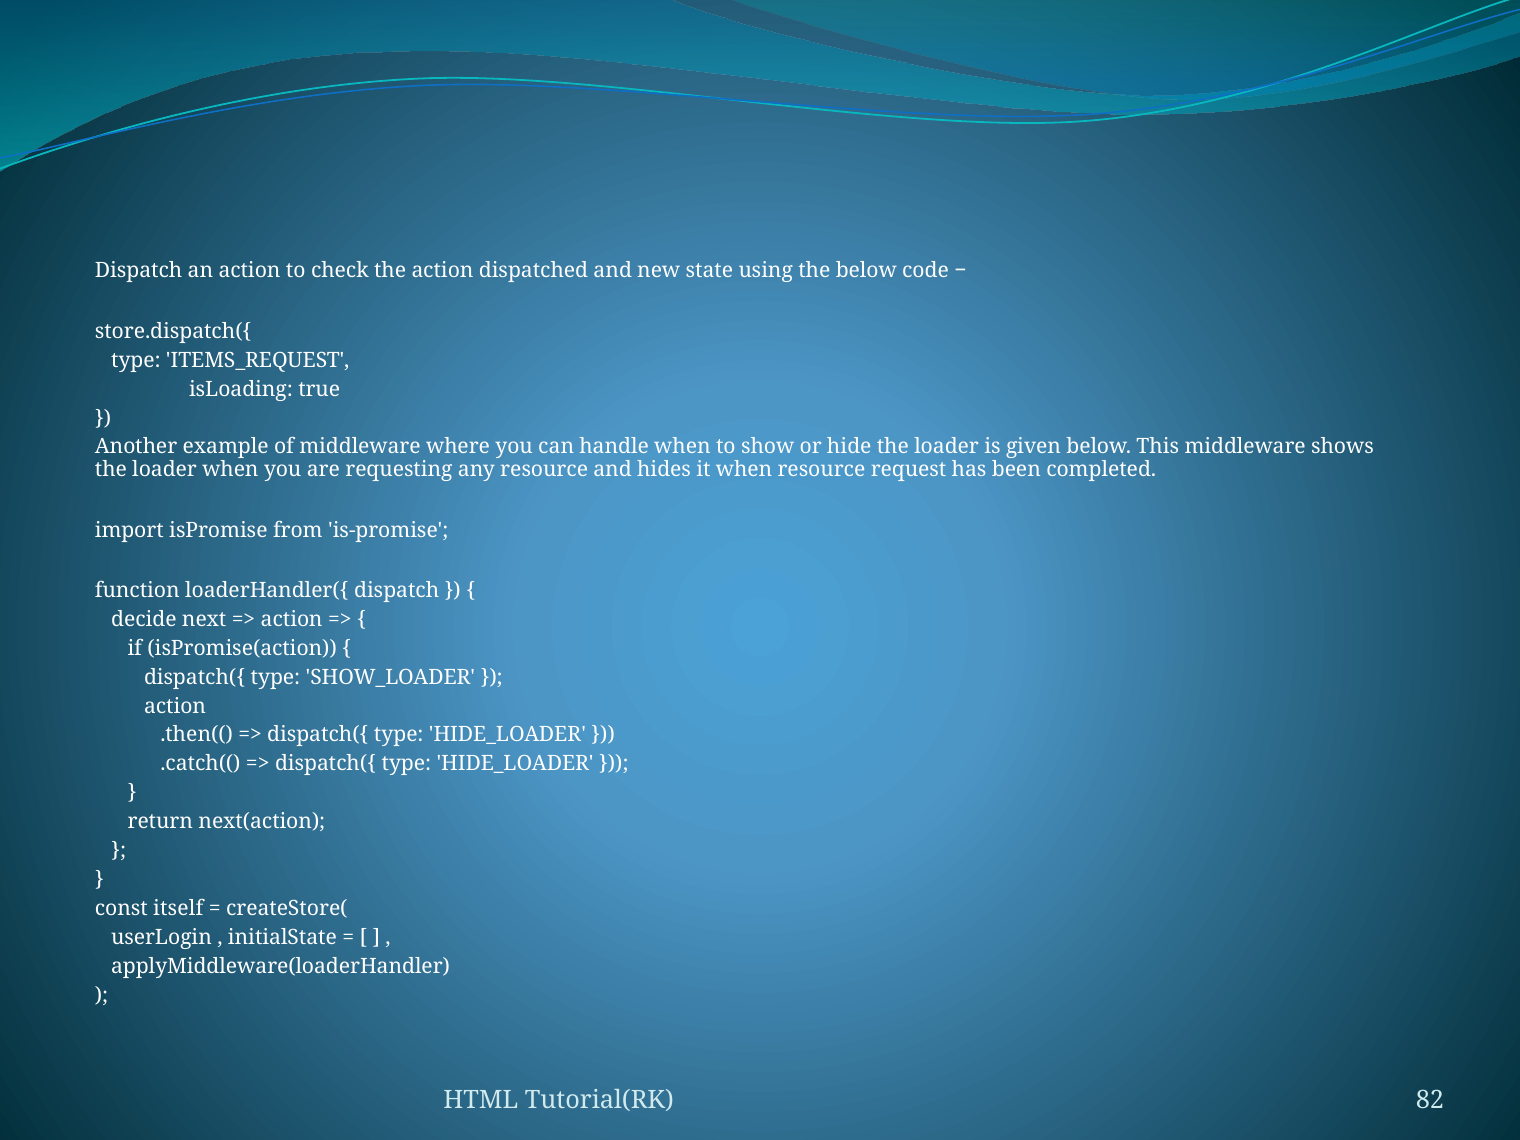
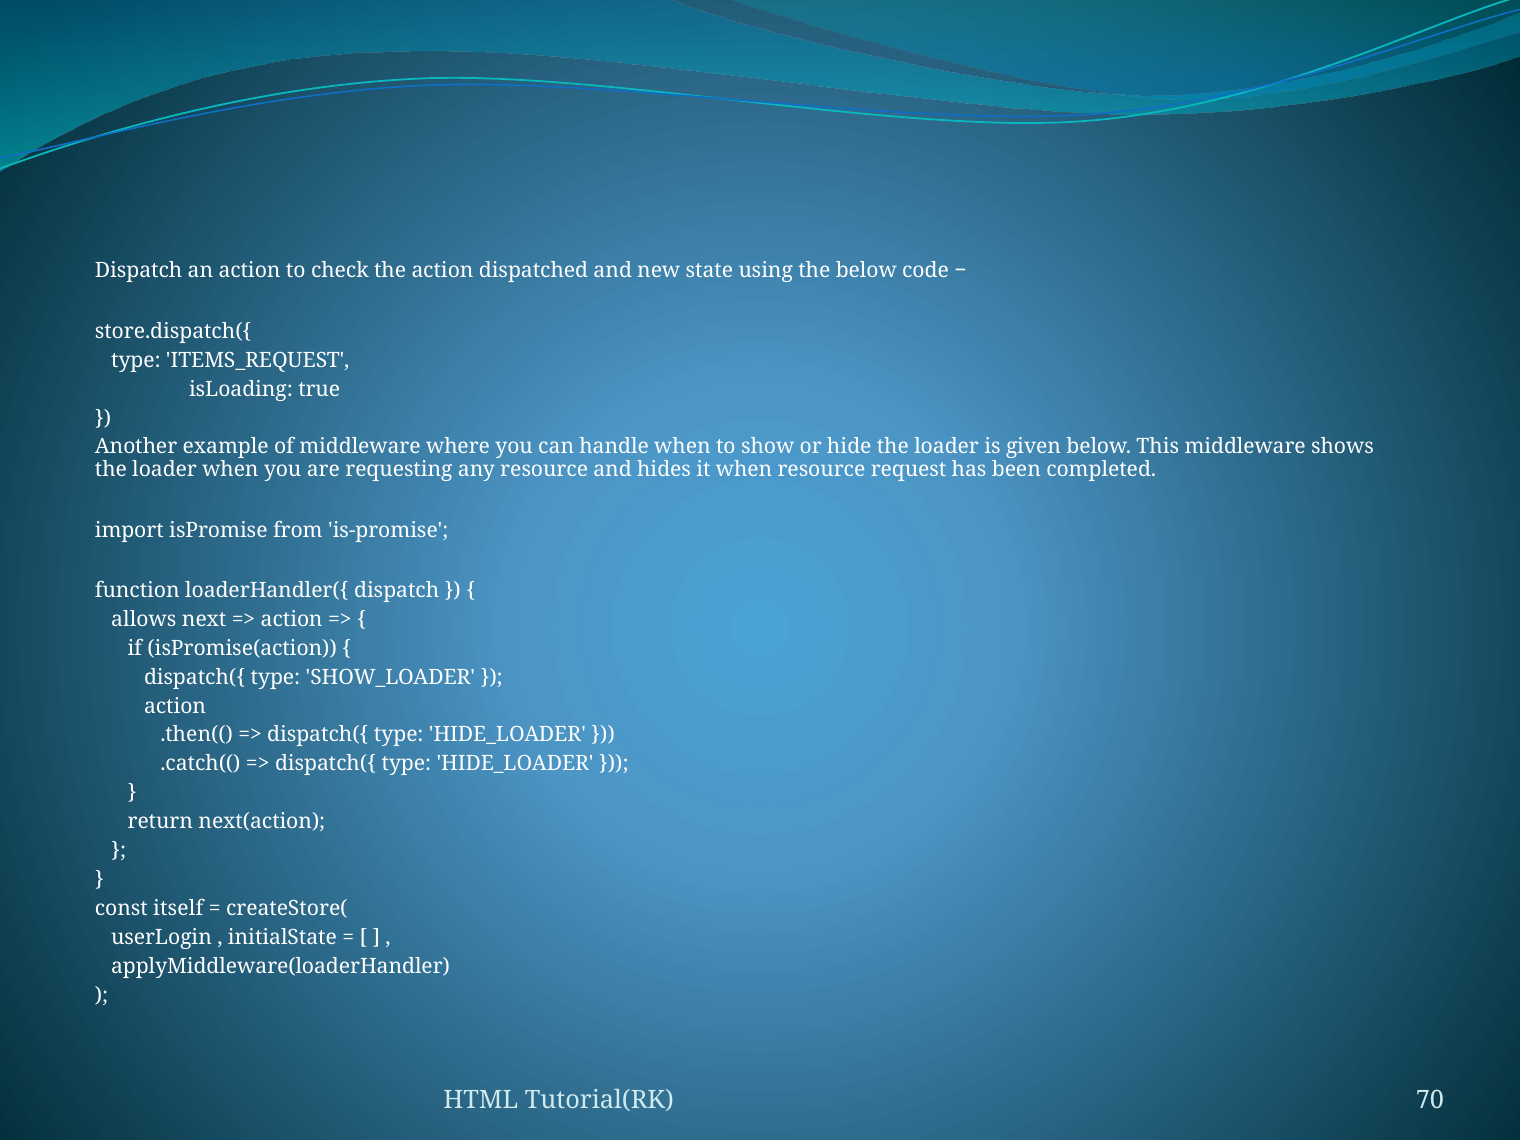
decide: decide -> allows (144, 619)
82: 82 -> 70 (1430, 1100)
